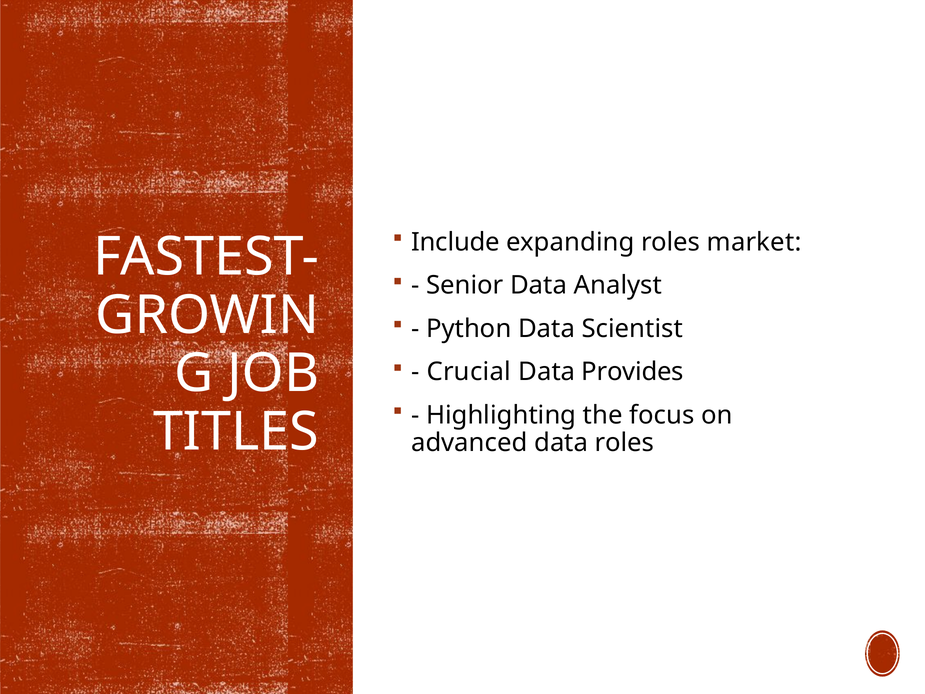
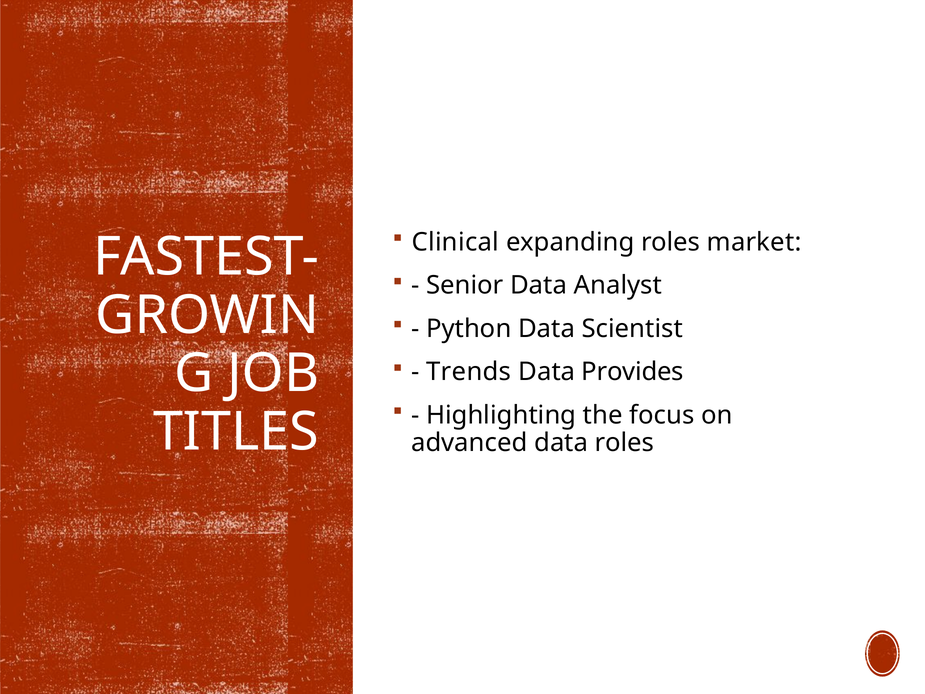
Include: Include -> Clinical (455, 242)
Crucial: Crucial -> Trends (469, 372)
